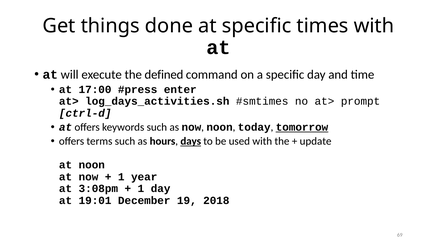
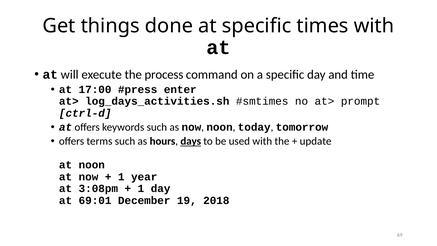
defined: defined -> process (164, 74)
tomorrow underline: present -> none (302, 127)
19:01: 19:01 -> 69:01 (95, 200)
